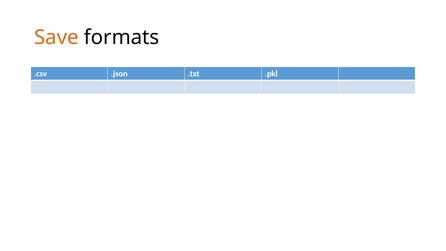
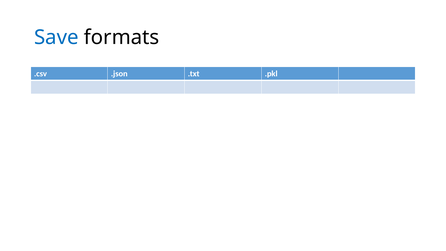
Save colour: orange -> blue (56, 37)
